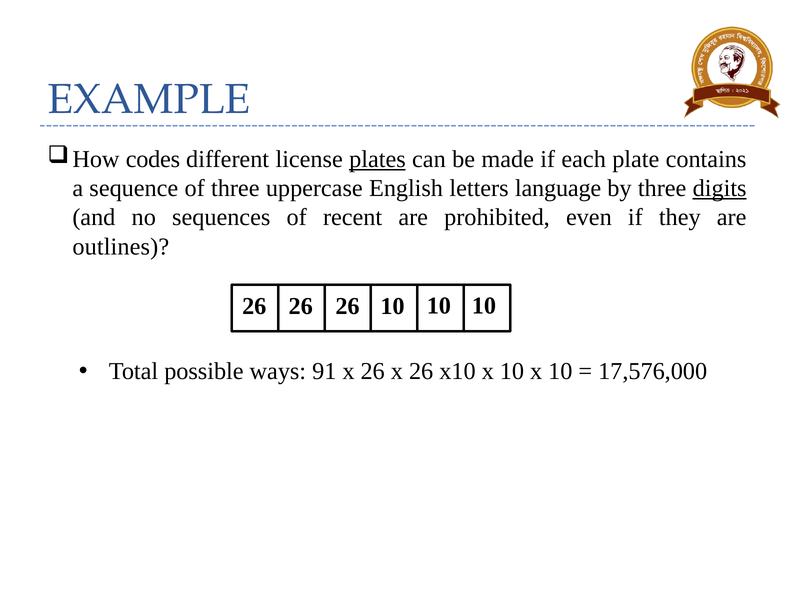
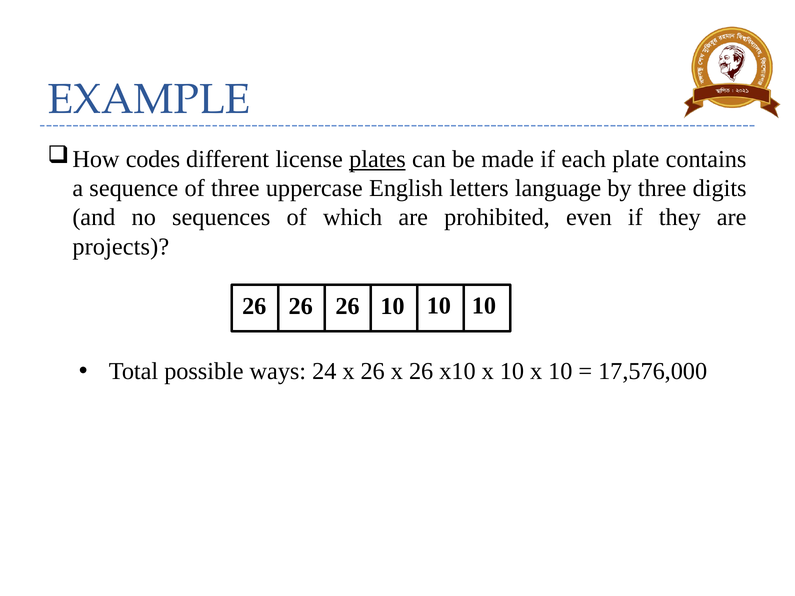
digits underline: present -> none (720, 188)
recent: recent -> which (353, 218)
outlines: outlines -> projects (121, 247)
91: 91 -> 24 (324, 372)
